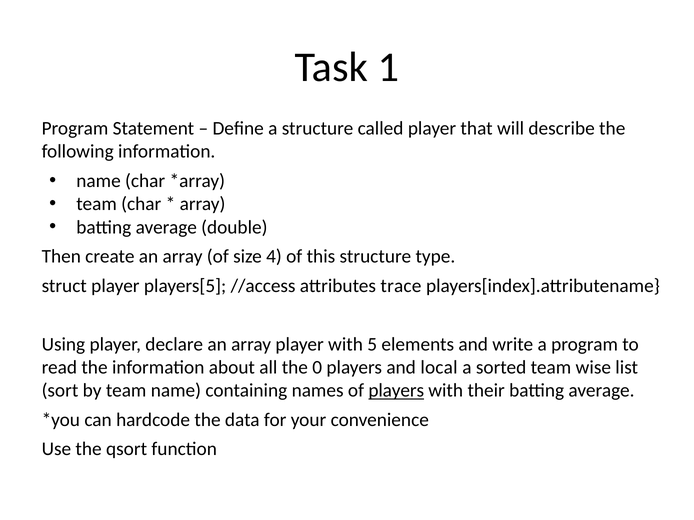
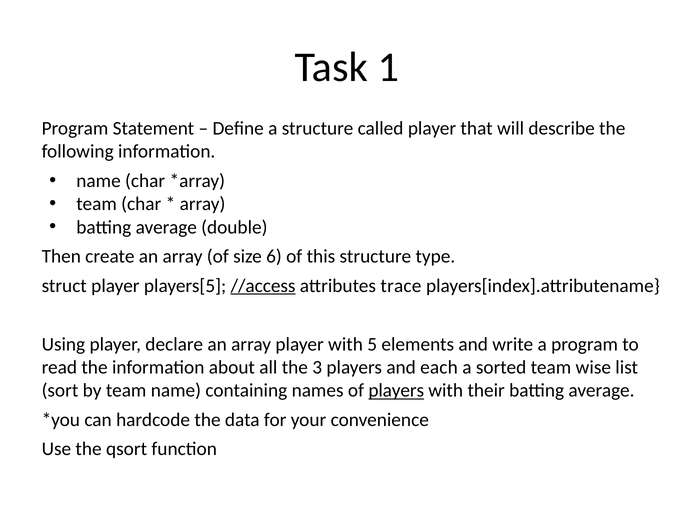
4: 4 -> 6 (274, 257)
//access underline: none -> present (263, 286)
0: 0 -> 3 (317, 368)
local: local -> each (439, 368)
